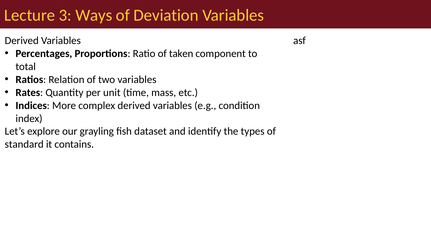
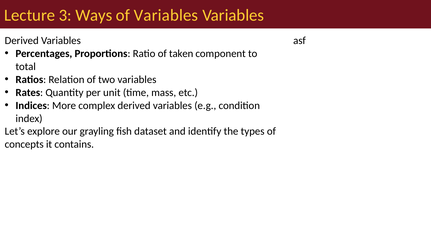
of Deviation: Deviation -> Variables (166, 15)
standard: standard -> concepts (24, 144)
